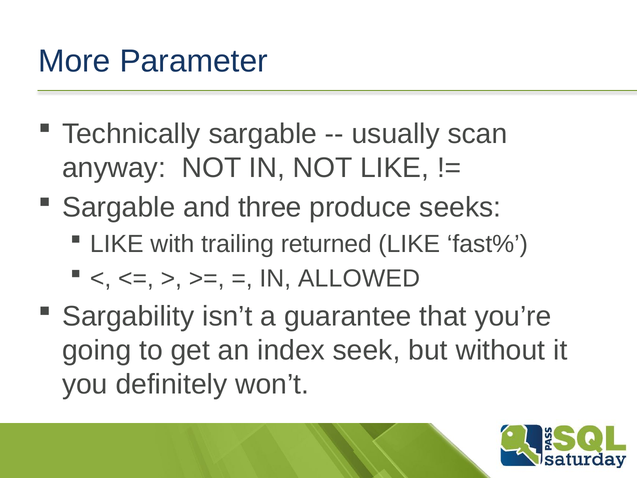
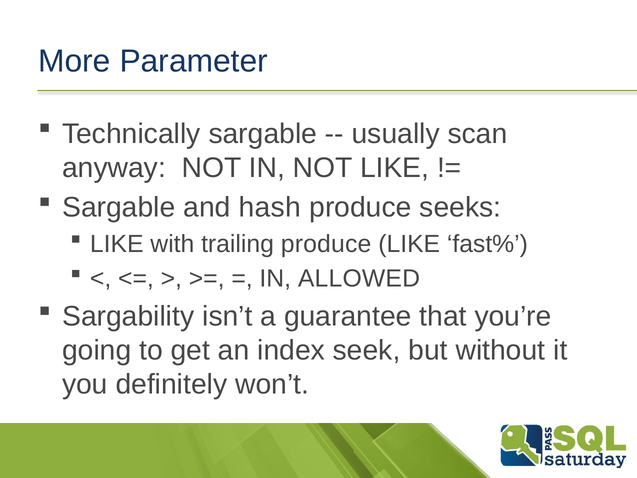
three: three -> hash (270, 207)
trailing returned: returned -> produce (326, 244)
